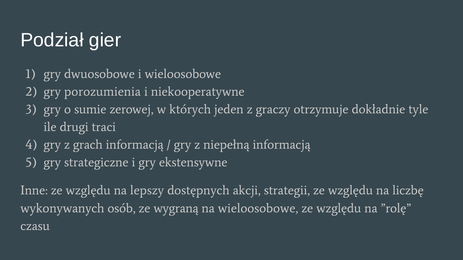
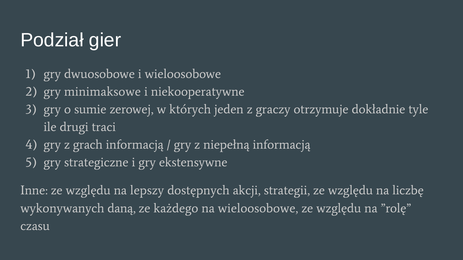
porozumienia: porozumienia -> minimaksowe (102, 92)
osób: osób -> daną (122, 208)
wygraną: wygraną -> każdego (176, 208)
